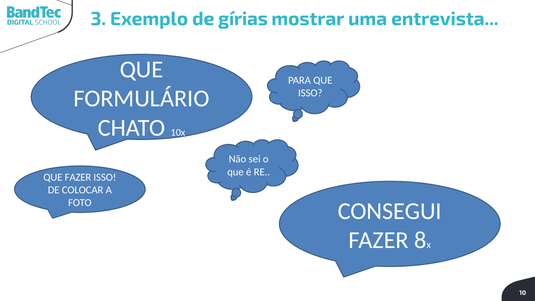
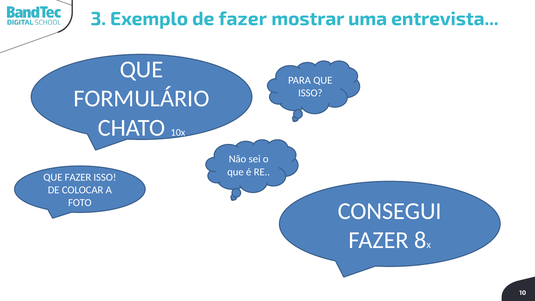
de gírias: gírias -> fazer (243, 19)
